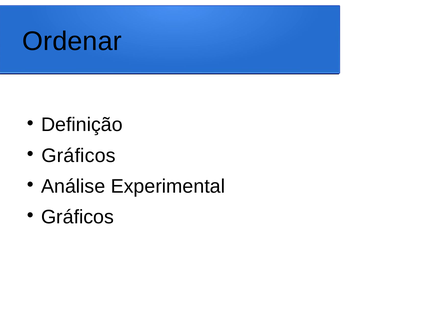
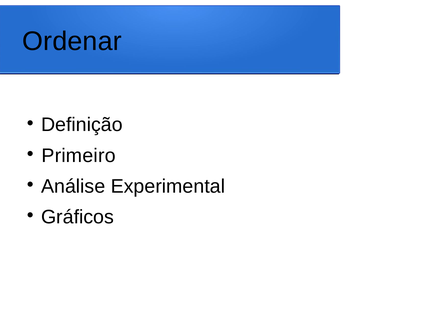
Gráficos: Gráficos -> Primeiro (79, 156)
